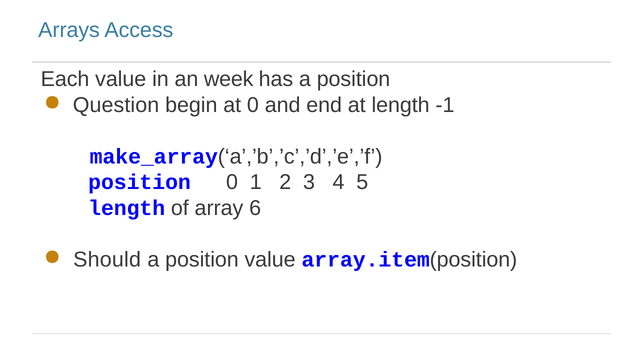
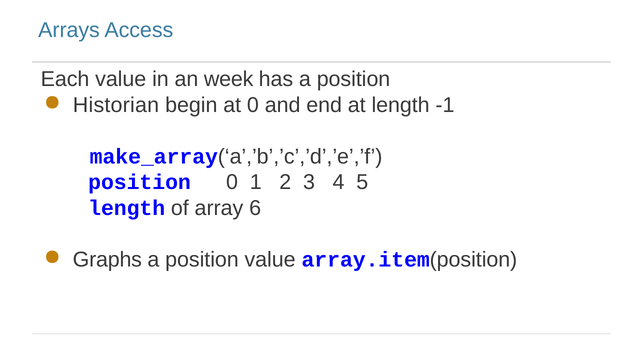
Question: Question -> Historian (116, 105)
Should: Should -> Graphs (107, 259)
